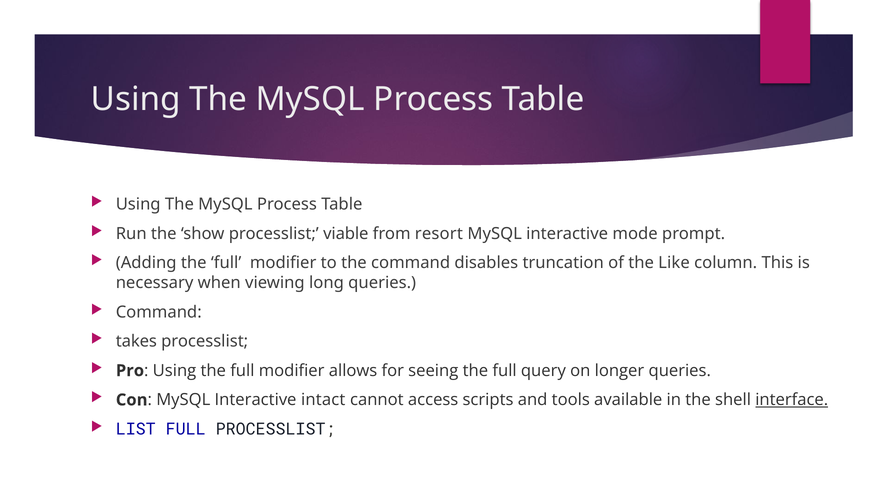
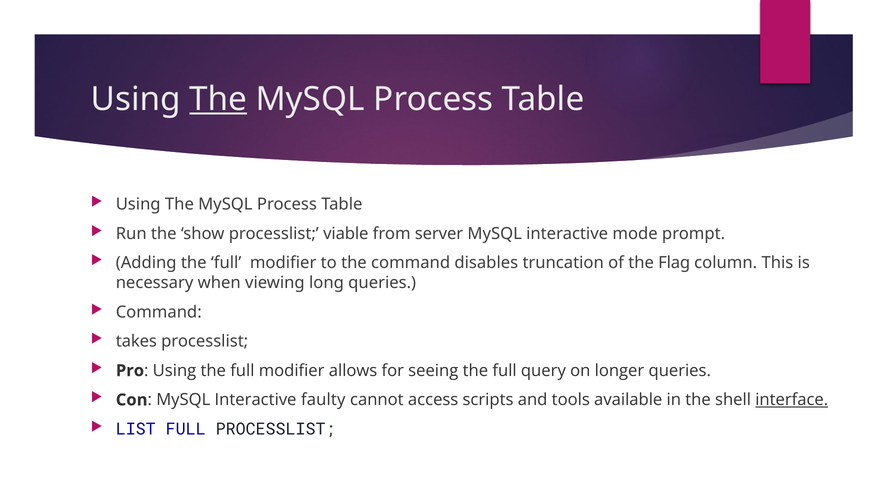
The underline: none -> present (218, 99)
resort: resort -> server (439, 233)
Like: Like -> Flag (674, 263)
intact: intact -> faulty (323, 400)
